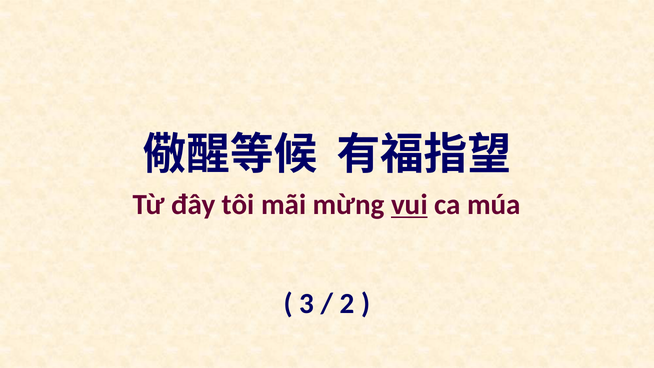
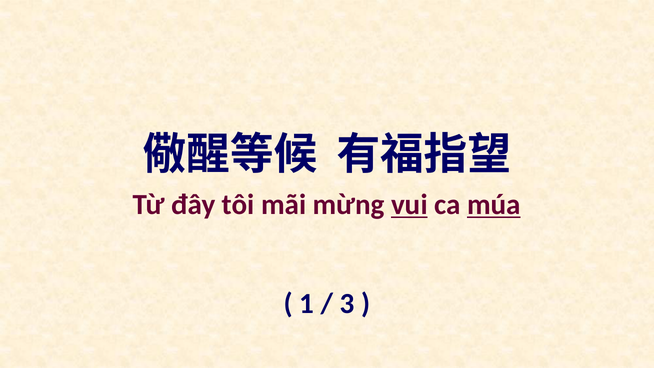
múa underline: none -> present (494, 205)
3: 3 -> 1 (307, 304)
2: 2 -> 3 (347, 304)
